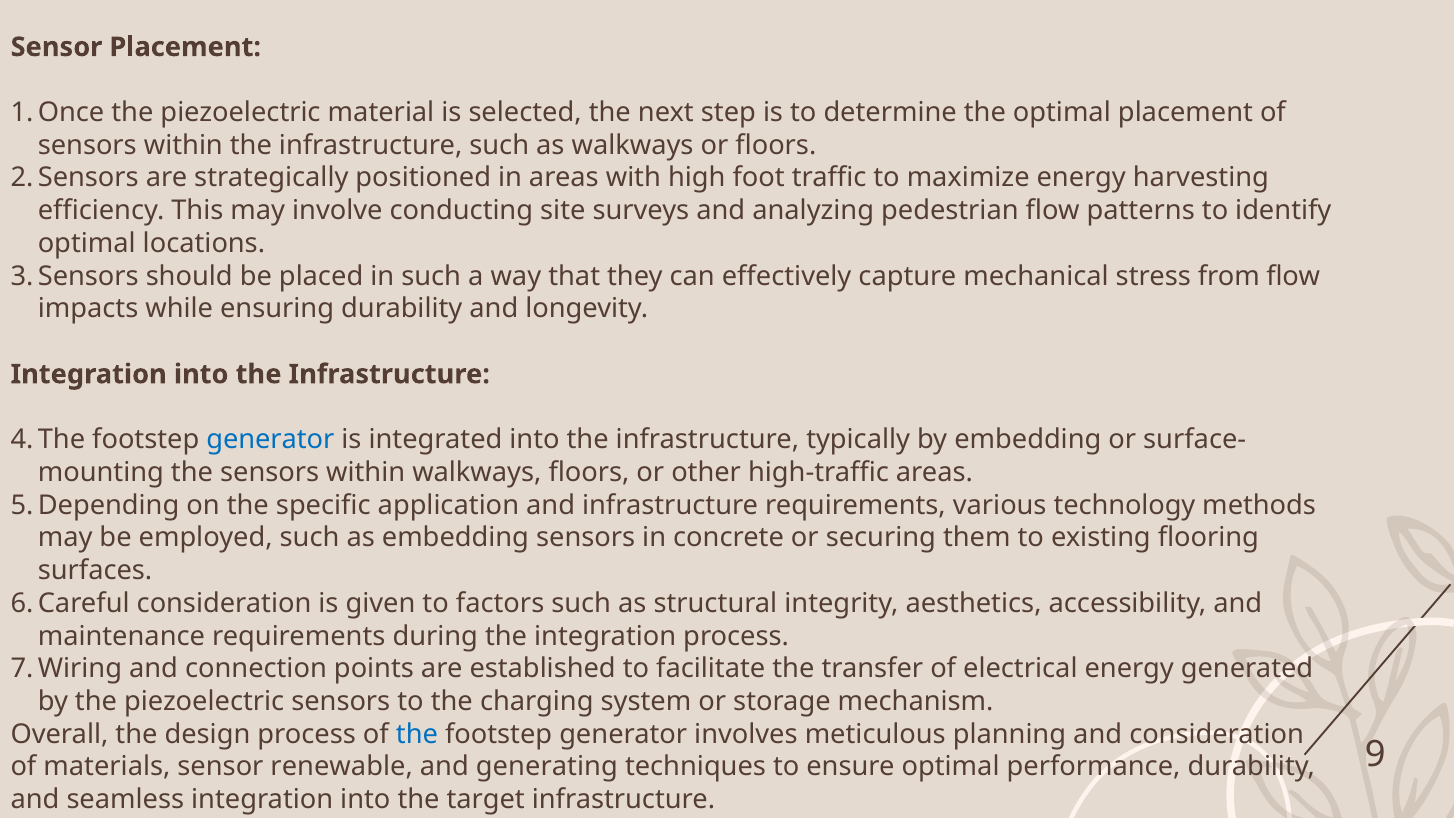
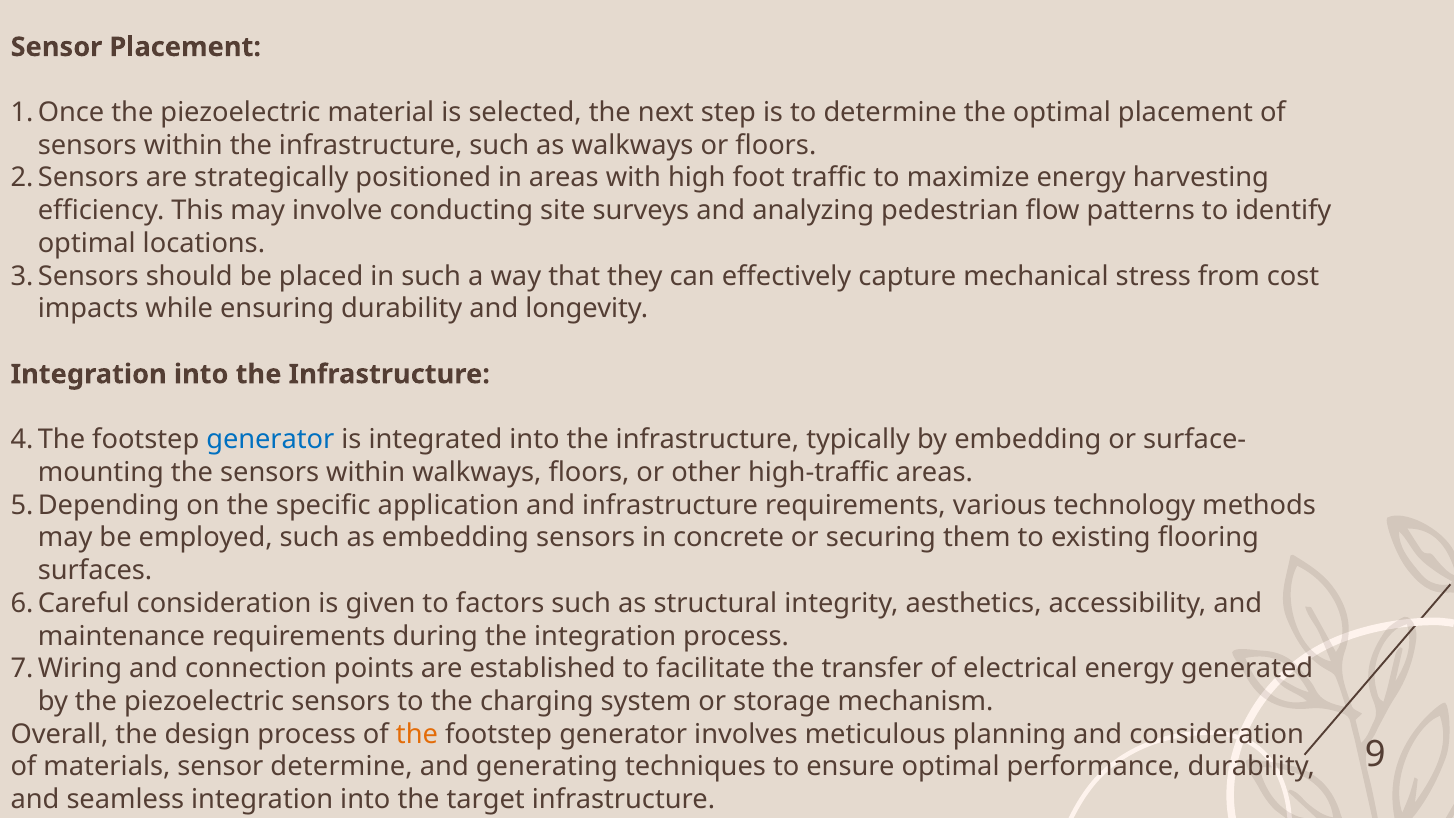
from flow: flow -> cost (1293, 276)
the colour: blue -> orange (417, 734)
sensor renewable: renewable -> determine (342, 767)
